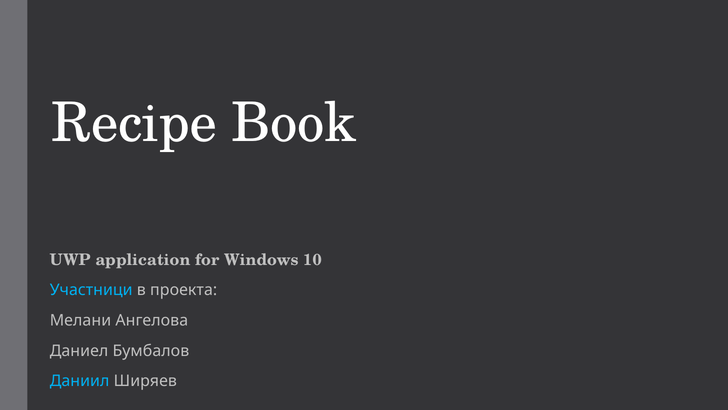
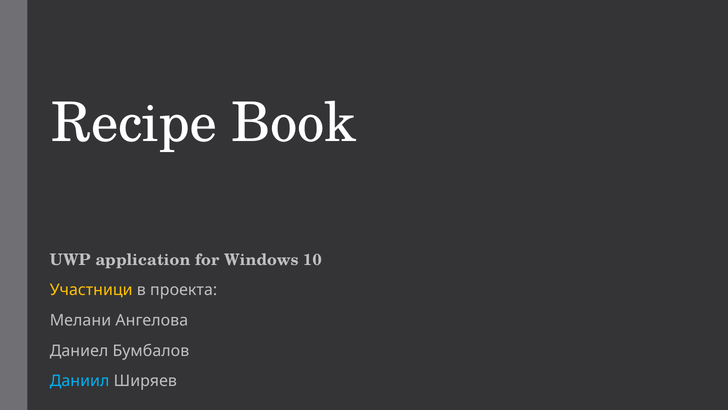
Участници colour: light blue -> yellow (91, 290)
